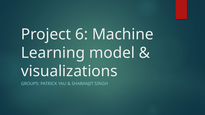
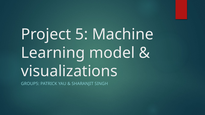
6: 6 -> 5 (82, 35)
